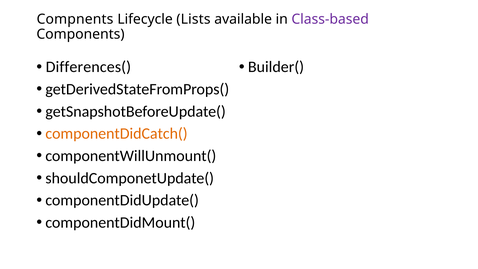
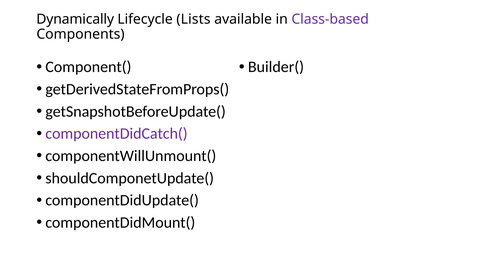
Compnents: Compnents -> Dynamically (75, 19)
Differences(: Differences( -> Component( (88, 67)
componentDidCatch( colour: orange -> purple (116, 134)
